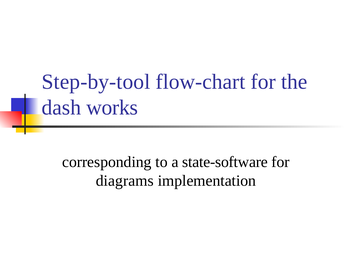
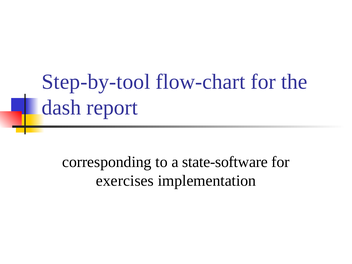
works: works -> report (112, 108)
diagrams: diagrams -> exercises (125, 181)
